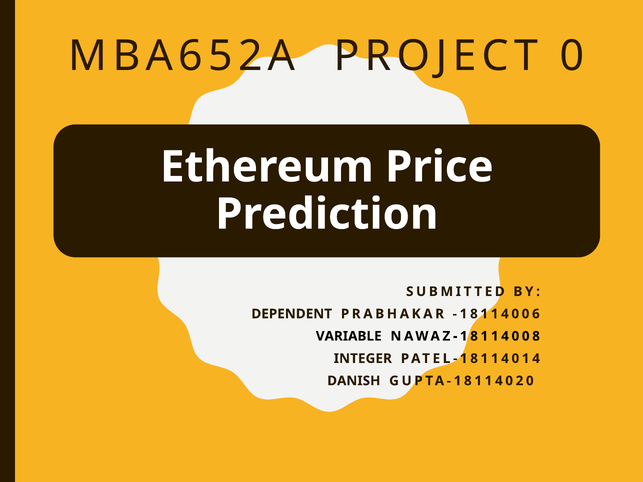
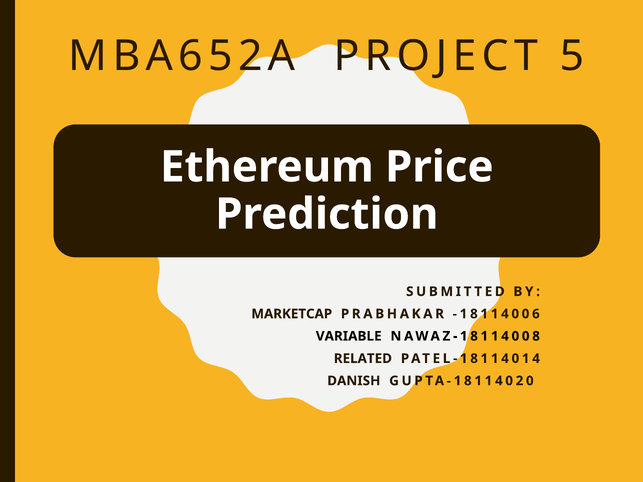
0: 0 -> 5 (572, 56)
DEPENDENT: DEPENDENT -> MARKETCAP (292, 314)
INTEGER: INTEGER -> RELATED (363, 359)
